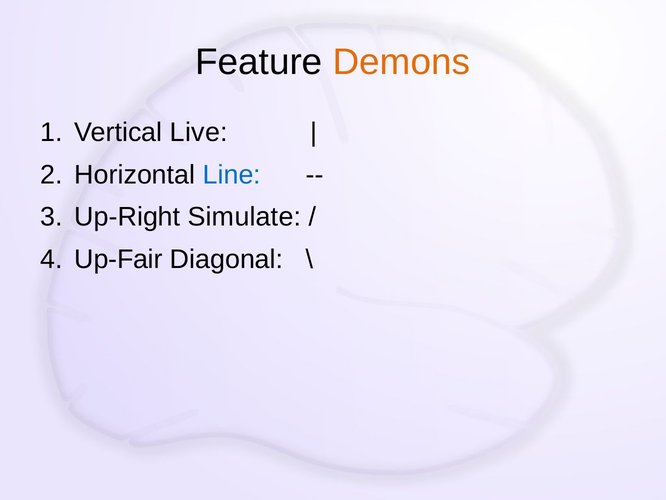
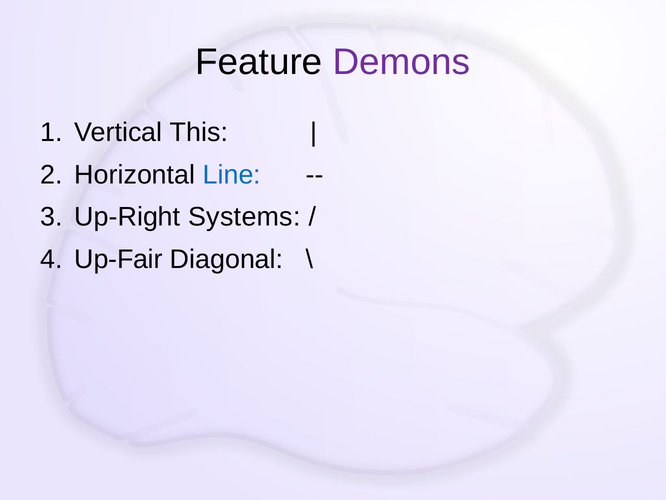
Demons colour: orange -> purple (401, 62)
Live: Live -> This (199, 132)
Simulate: Simulate -> Systems (244, 217)
